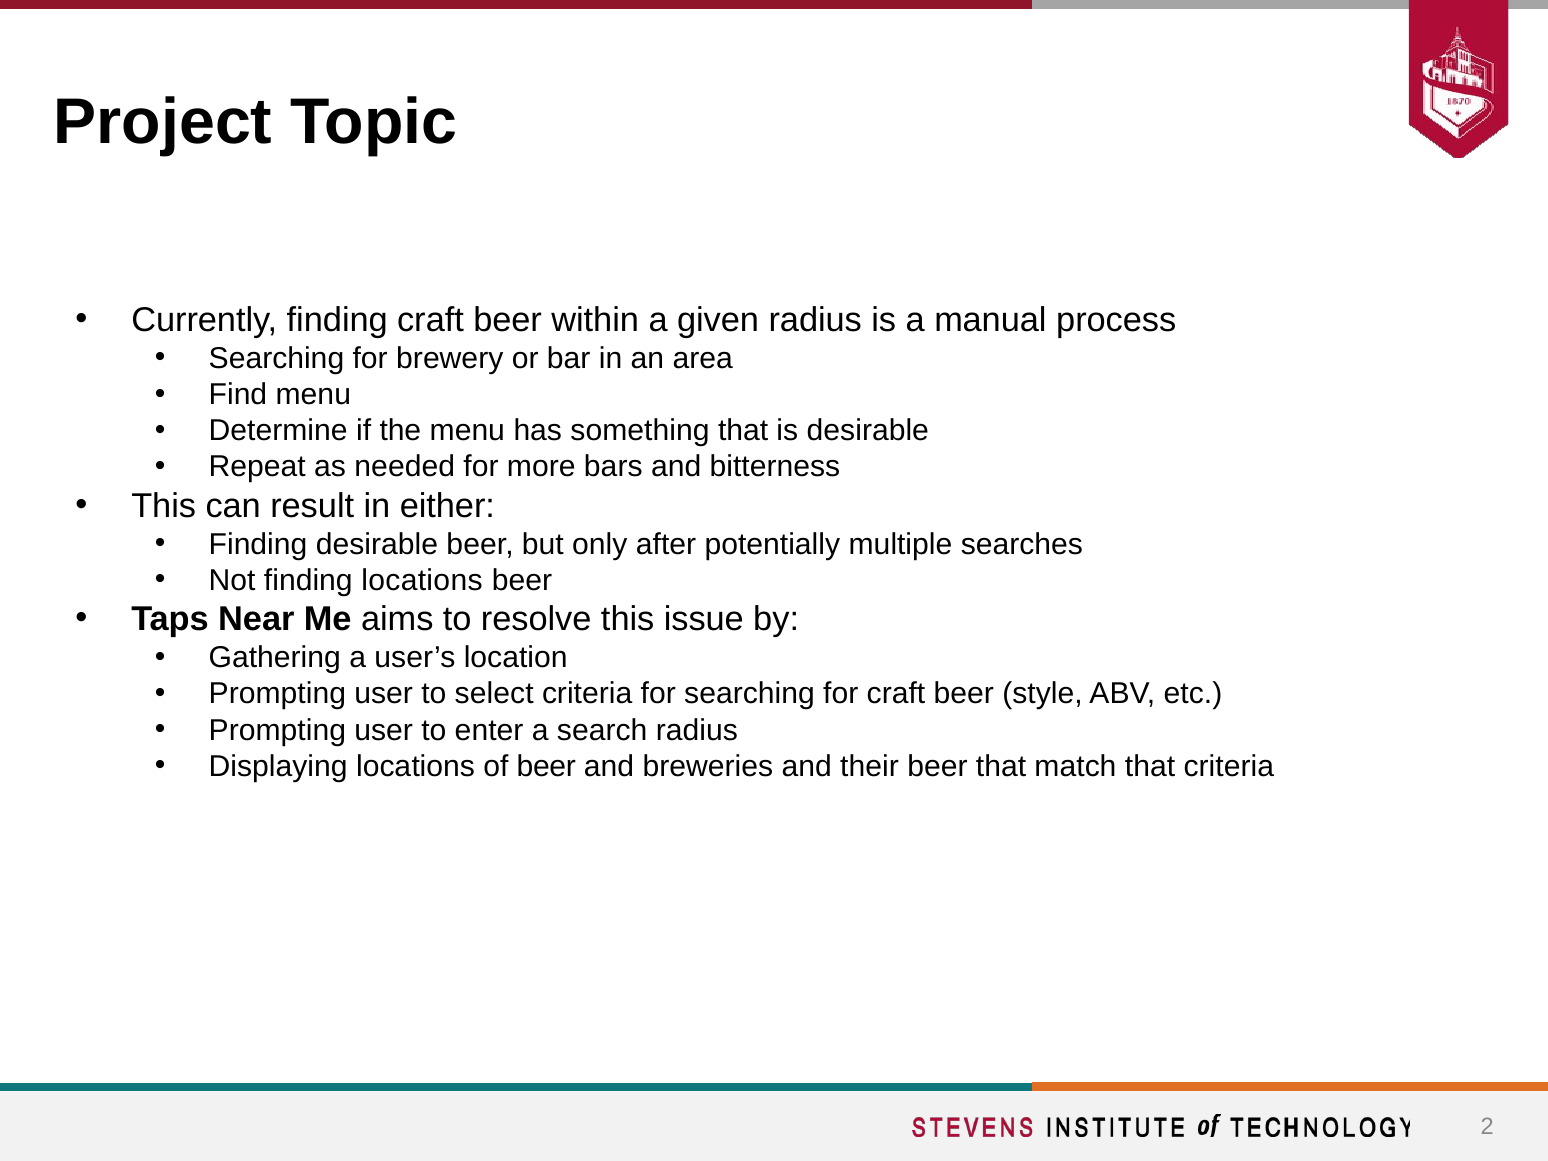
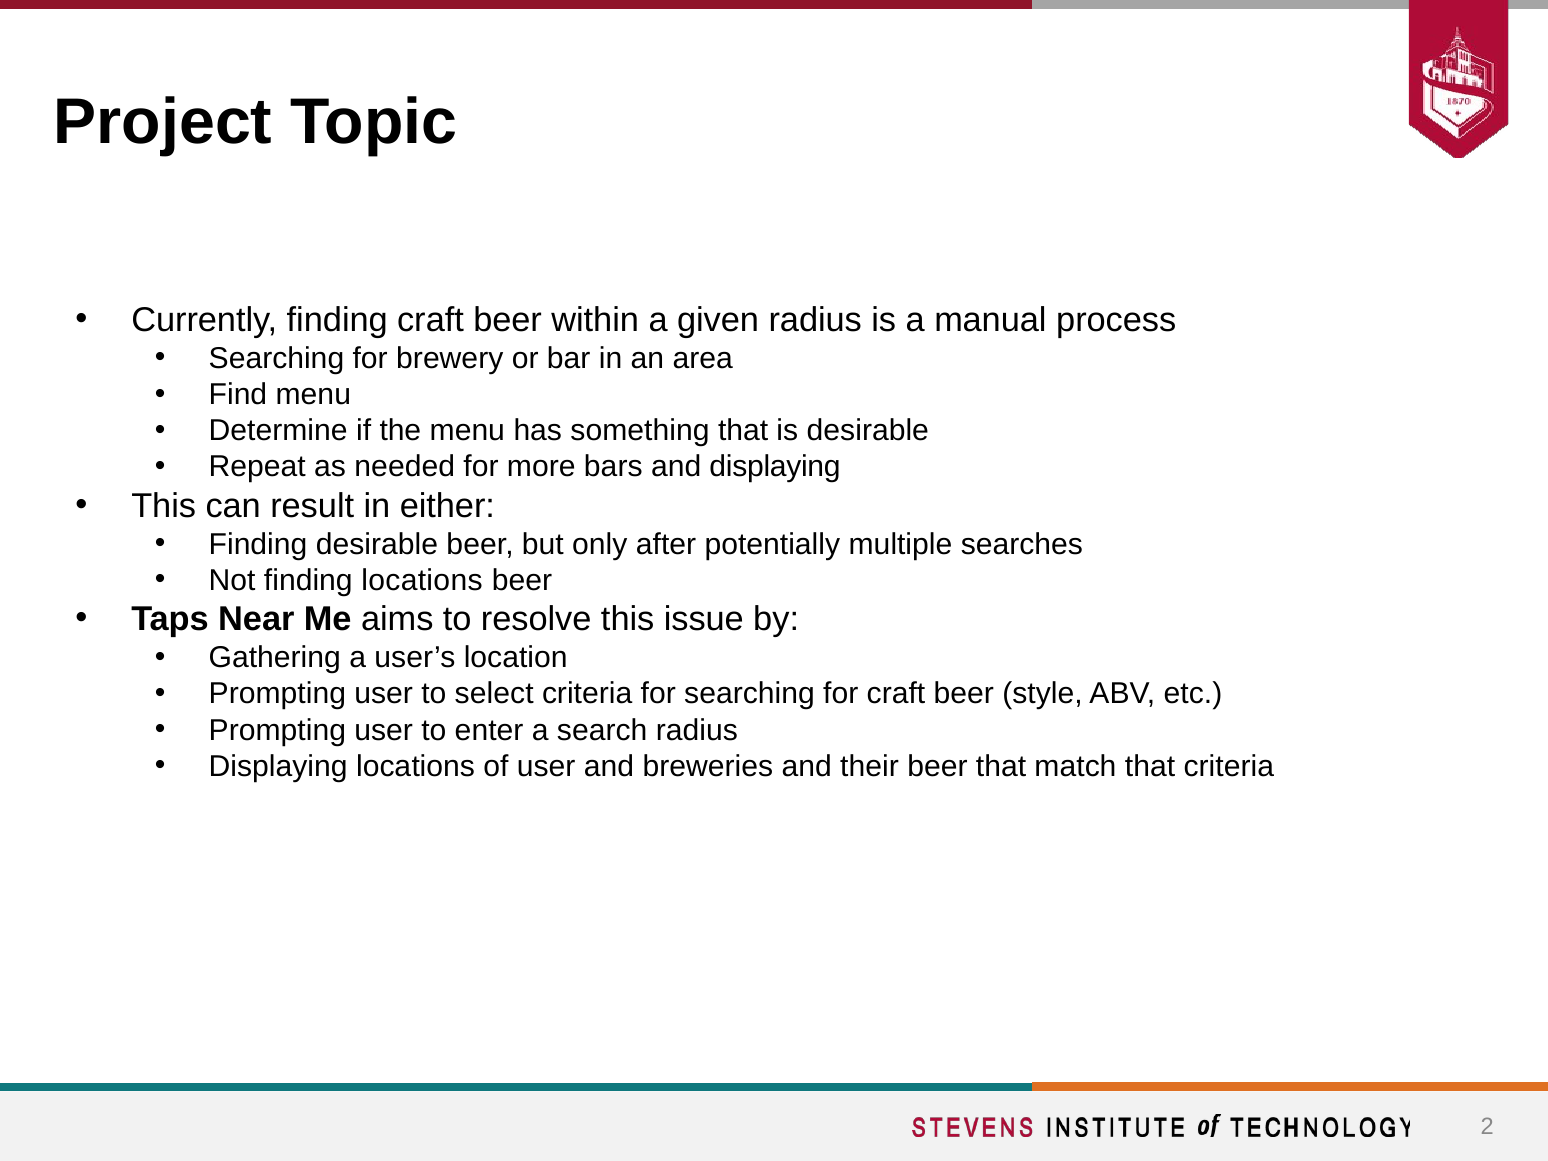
and bitterness: bitterness -> displaying (775, 467)
of beer: beer -> user (546, 766)
